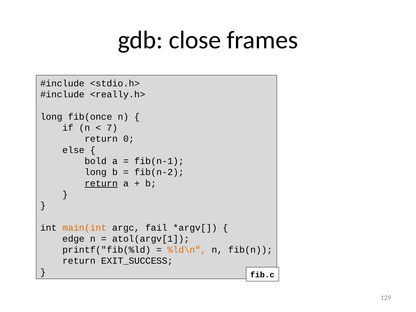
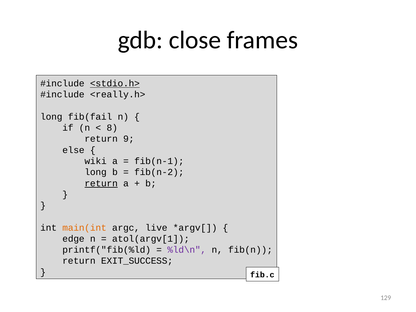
<stdio.h> underline: none -> present (115, 84)
fib(once: fib(once -> fib(fail (90, 117)
7: 7 -> 8 (112, 128)
0: 0 -> 9 (129, 139)
bold: bold -> wiki (96, 161)
fail: fail -> live (156, 228)
%ld\n colour: orange -> purple (187, 250)
